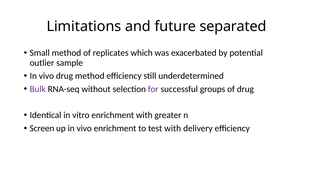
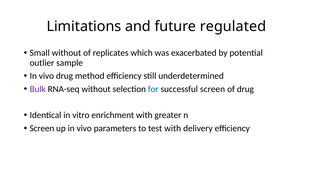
separated: separated -> regulated (233, 26)
Small method: method -> without (66, 53)
for colour: purple -> blue (153, 89)
successful groups: groups -> screen (213, 89)
vivo enrichment: enrichment -> parameters (115, 128)
